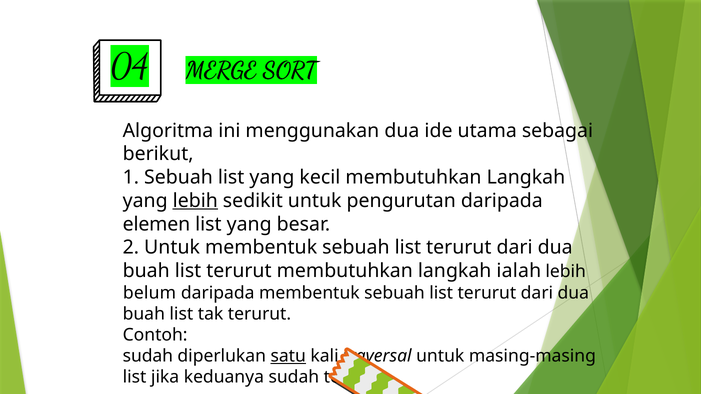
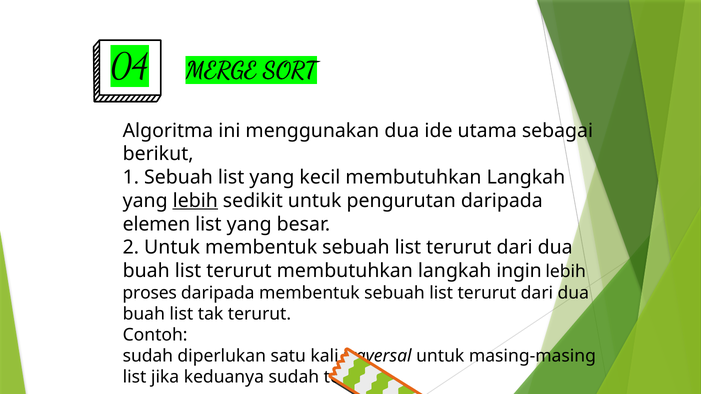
ialah: ialah -> ingin (519, 271)
belum: belum -> proses (150, 293)
satu underline: present -> none (288, 356)
